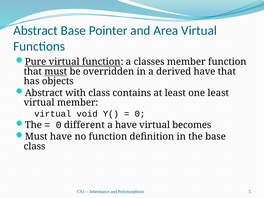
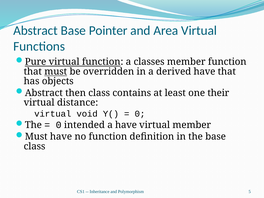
with: with -> then (76, 93)
one least: least -> their (218, 93)
virtual member: member -> distance (78, 103)
different: different -> intended (84, 125)
virtual becomes: becomes -> member (192, 125)
